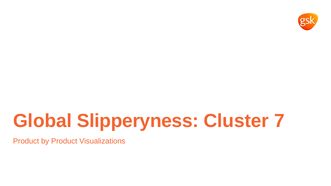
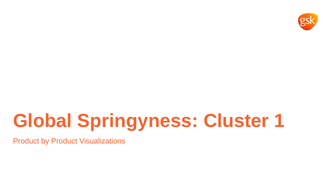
Slipperyness: Slipperyness -> Springyness (138, 121)
7: 7 -> 1 (279, 121)
